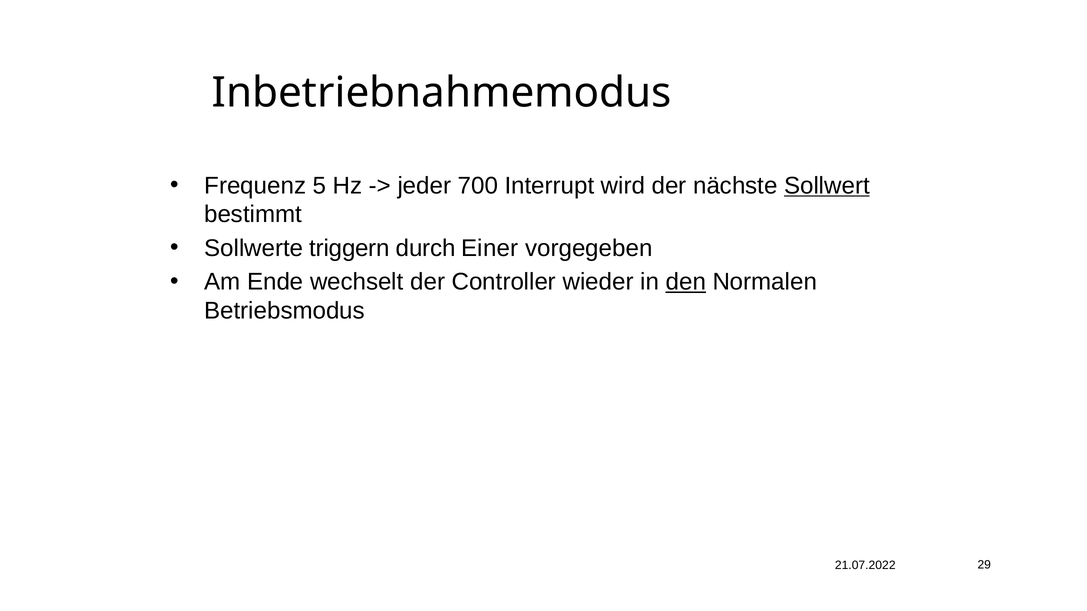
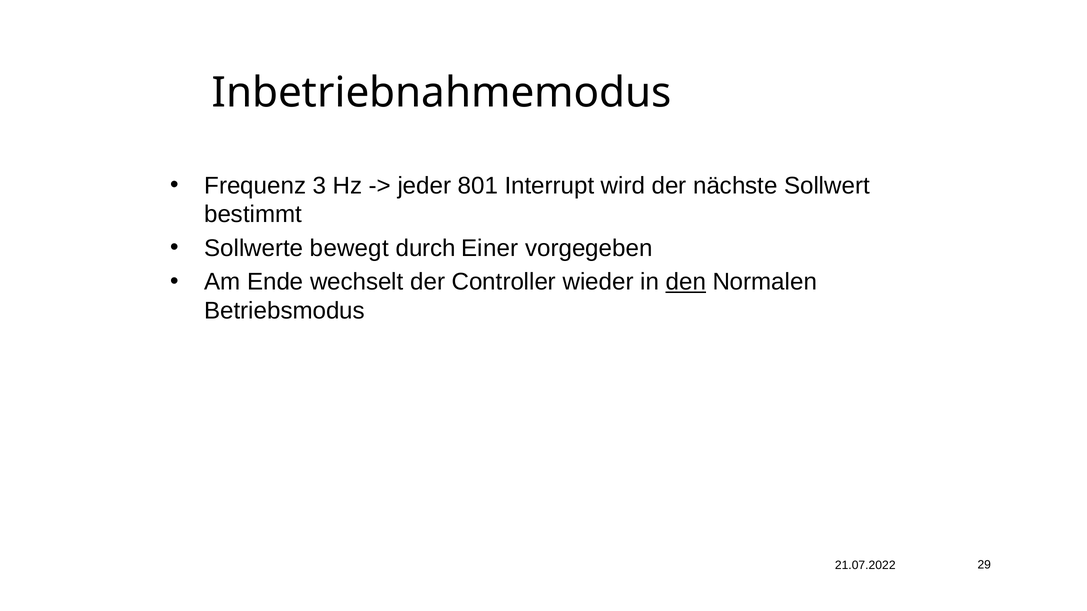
5: 5 -> 3 (319, 186)
700: 700 -> 801 (478, 186)
Sollwert underline: present -> none (827, 186)
triggern: triggern -> bewegt (349, 248)
